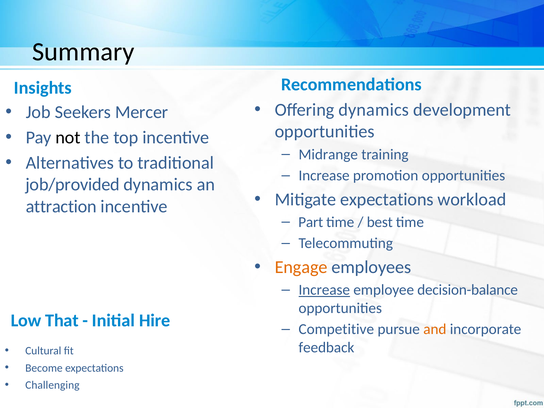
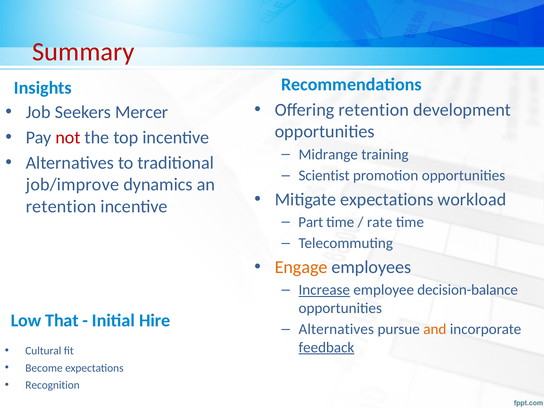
Summary colour: black -> red (83, 52)
Offering dynamics: dynamics -> retention (374, 110)
not colour: black -> red (68, 137)
Increase: Increase -> Scientist (324, 176)
job/provided: job/provided -> job/improve (72, 185)
attraction: attraction -> retention (61, 206)
best: best -> rate (380, 222)
Competitive: Competitive -> Alternatives (336, 329)
feedback underline: none -> present (326, 347)
Challenging: Challenging -> Recognition (52, 385)
